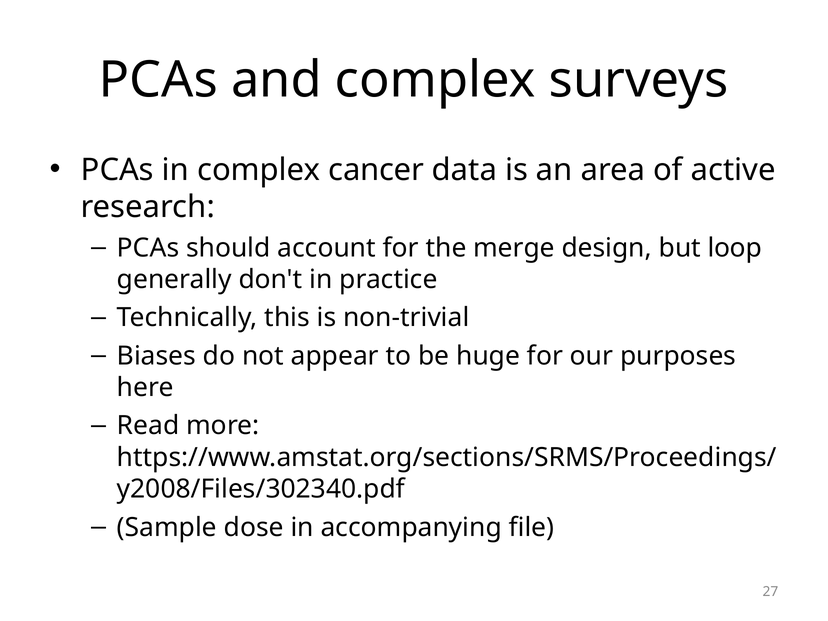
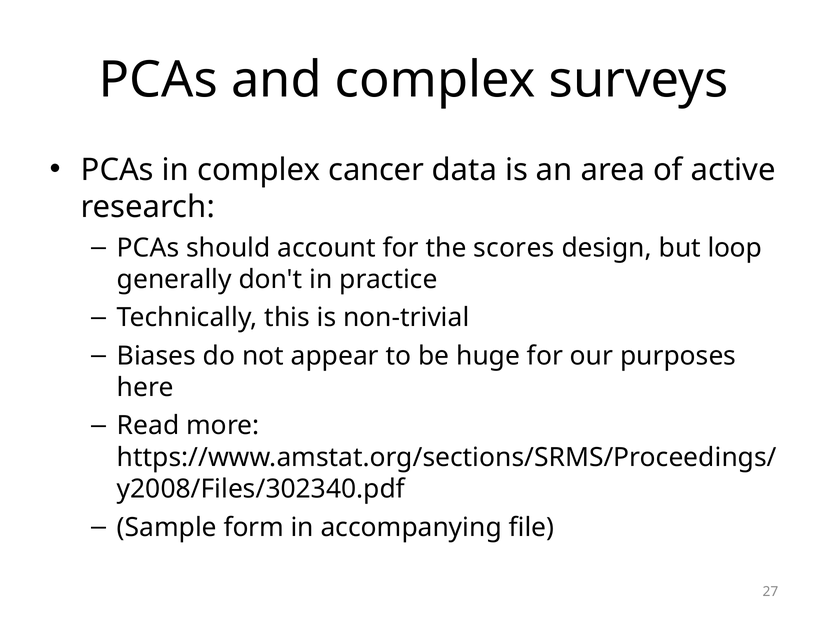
merge: merge -> scores (514, 248)
dose: dose -> form (254, 527)
